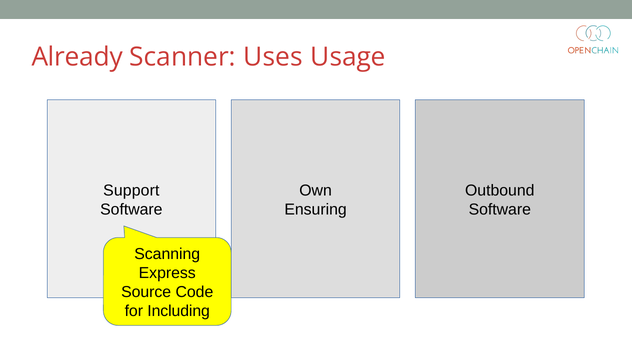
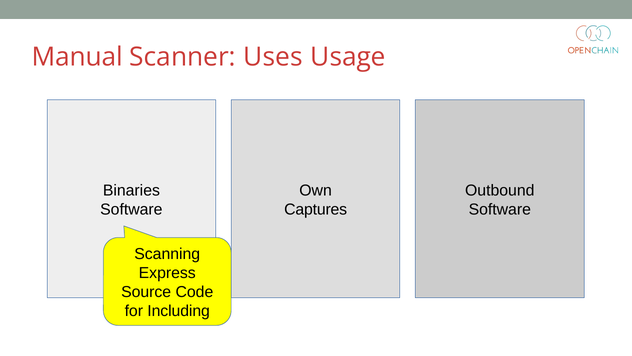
Already: Already -> Manual (77, 57)
Support: Support -> Binaries (131, 190)
Ensuring: Ensuring -> Captures (316, 209)
